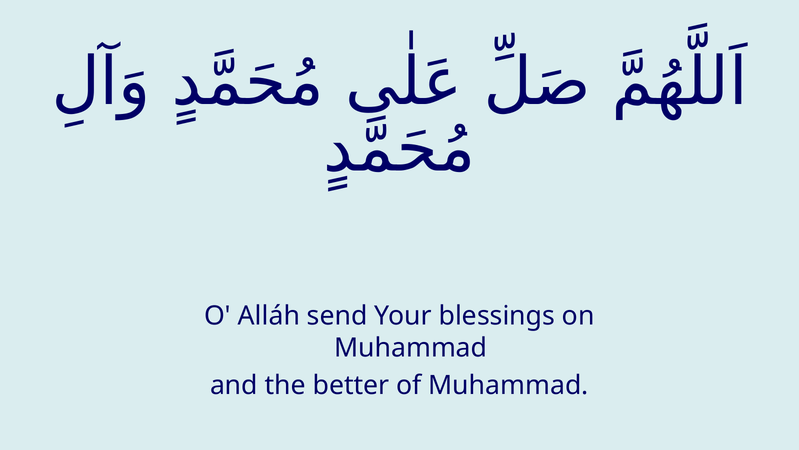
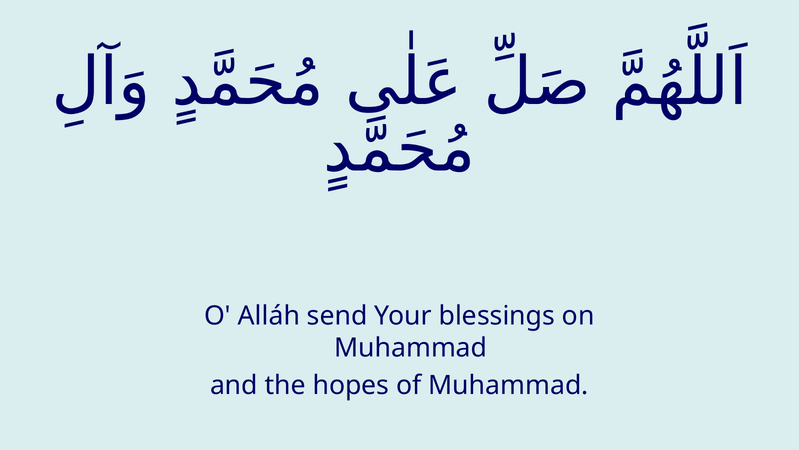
better: better -> hopes (351, 385)
